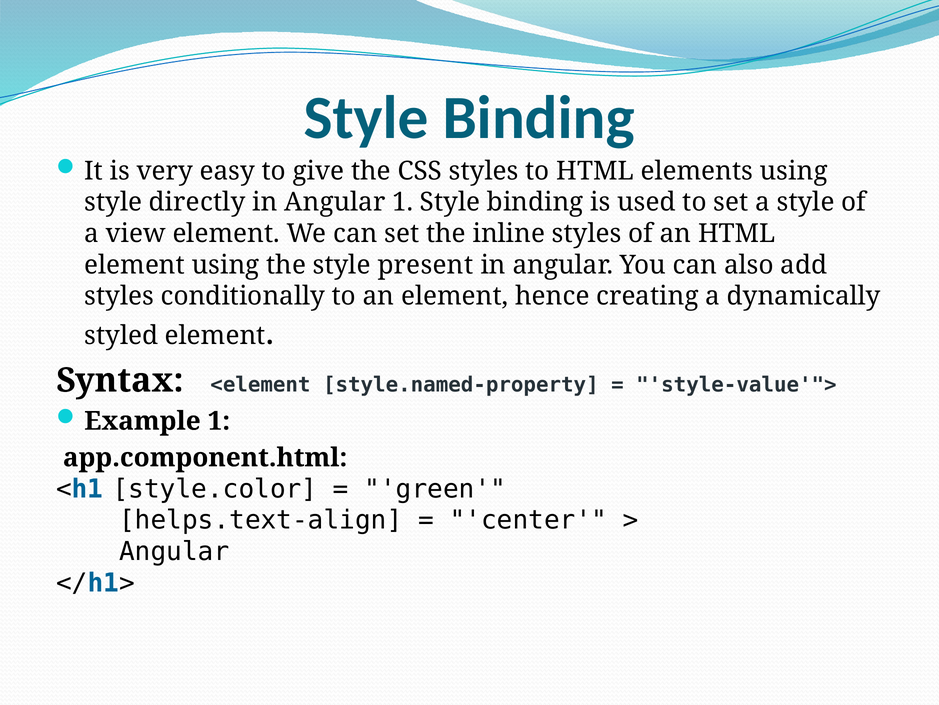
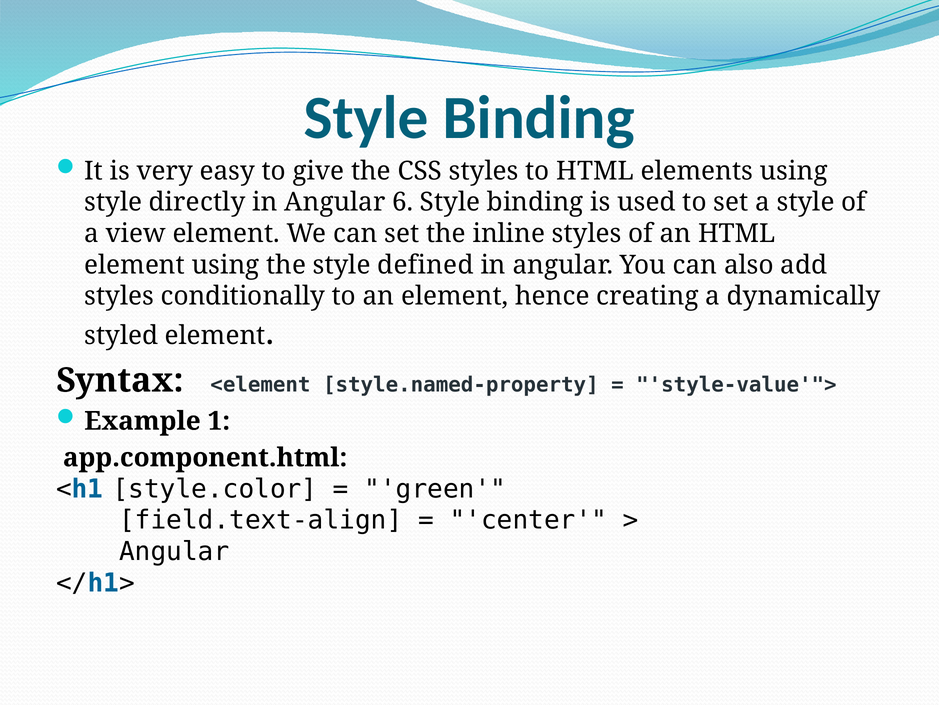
Angular 1: 1 -> 6 (403, 202)
present: present -> defined (425, 265)
helps.text-align: helps.text-align -> field.text-align (261, 520)
